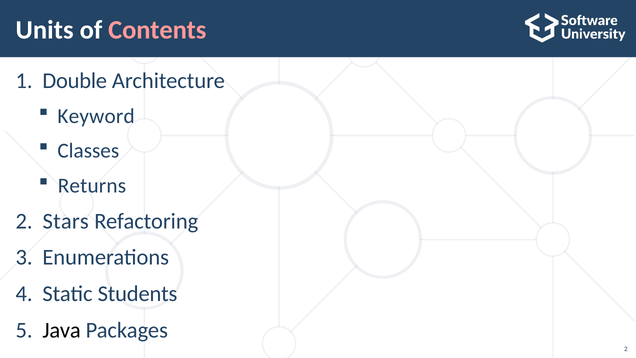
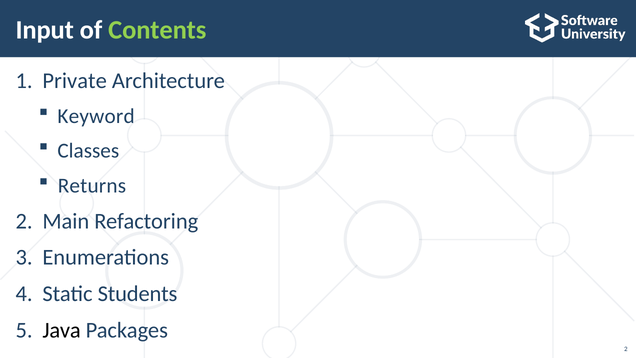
Units: Units -> Input (45, 30)
Contents colour: pink -> light green (157, 30)
Double: Double -> Private (75, 81)
Stars: Stars -> Main (66, 221)
